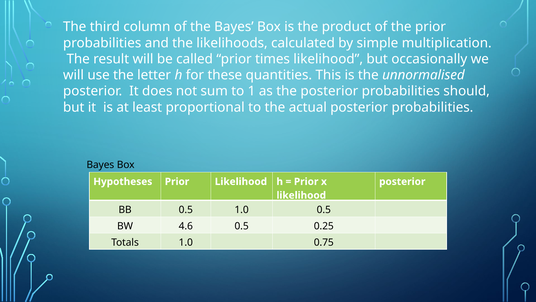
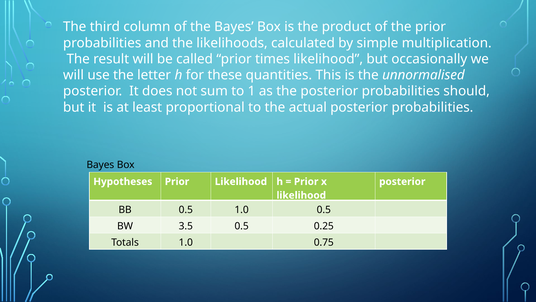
4.6: 4.6 -> 3.5 (186, 226)
